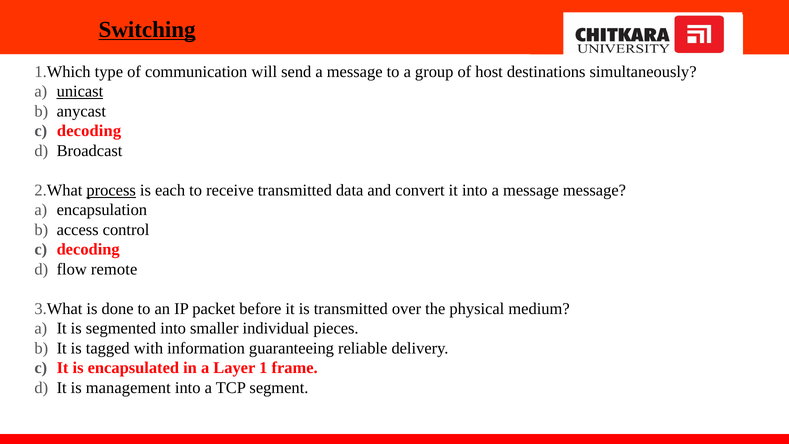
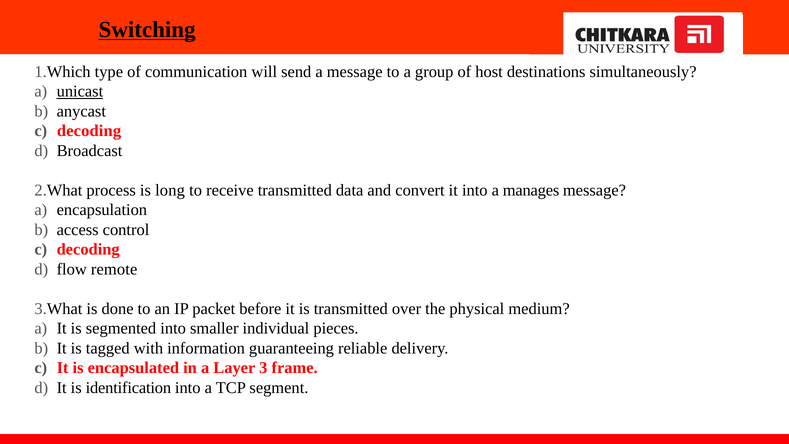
process underline: present -> none (111, 190)
each: each -> long (170, 190)
into a message: message -> manages (531, 190)
1: 1 -> 3 (263, 368)
management: management -> identification (128, 387)
